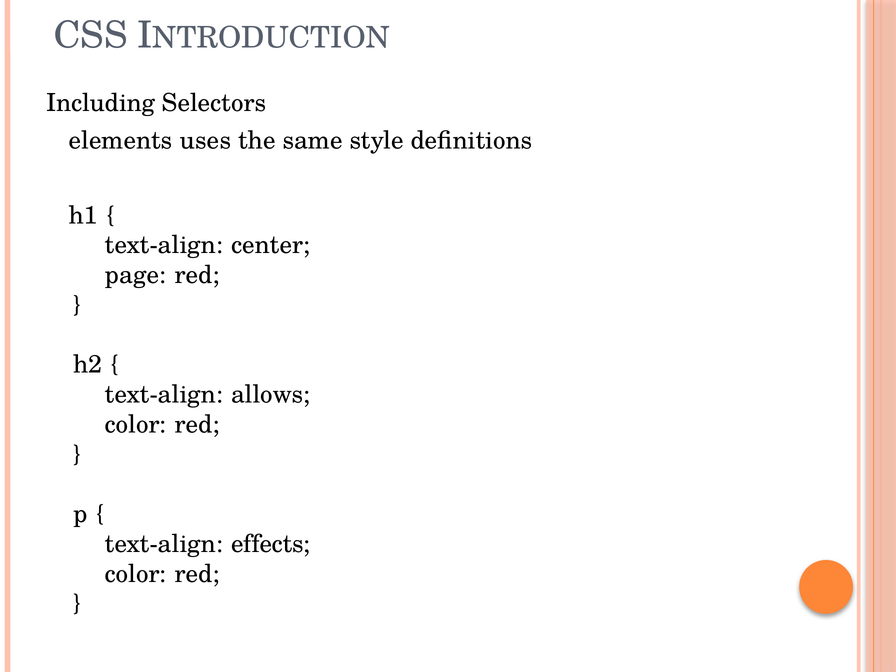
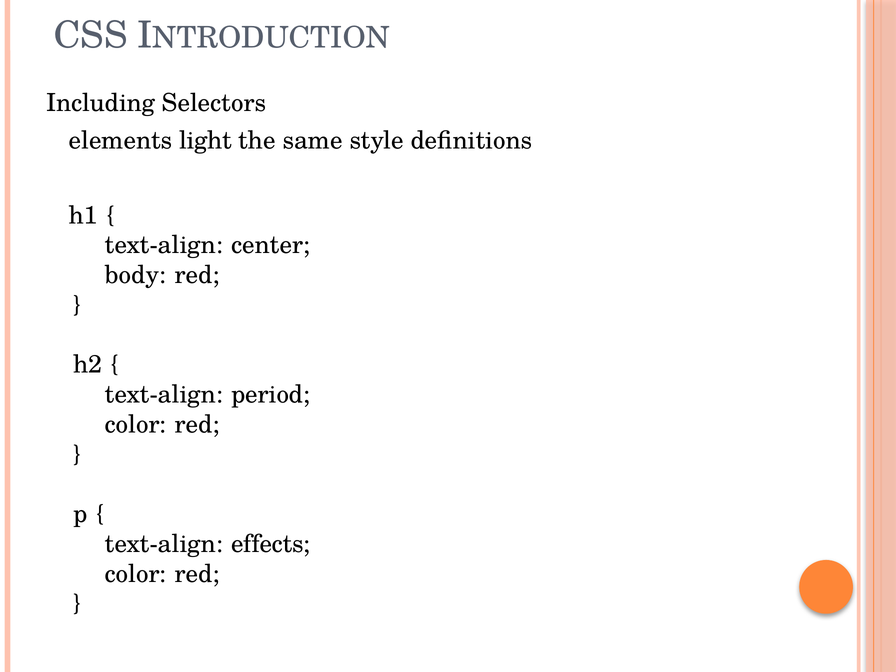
uses: uses -> light (206, 141)
page: page -> body (136, 275)
allows: allows -> period (271, 395)
